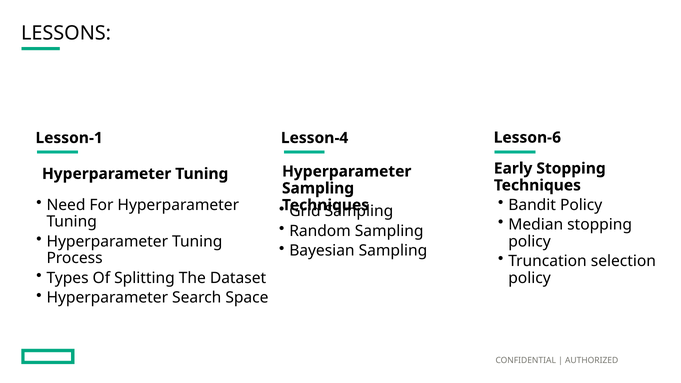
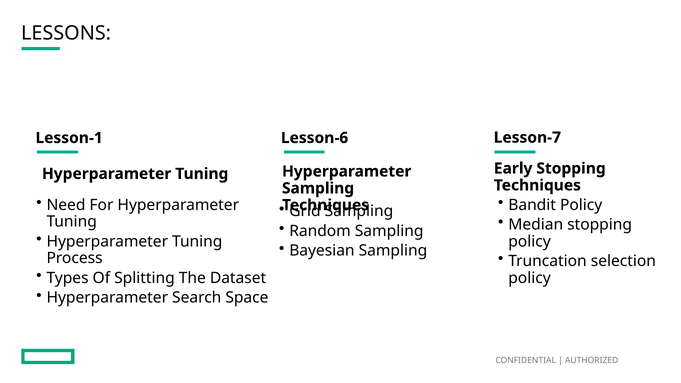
Lesson-6: Lesson-6 -> Lesson-7 (527, 138)
Lesson-4: Lesson-4 -> Lesson-6 (315, 138)
